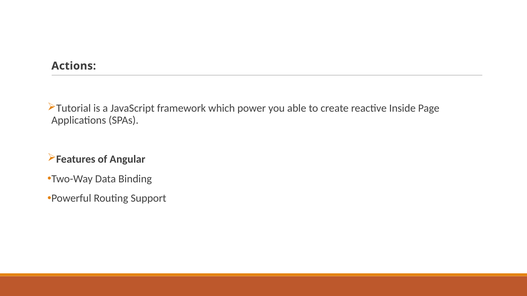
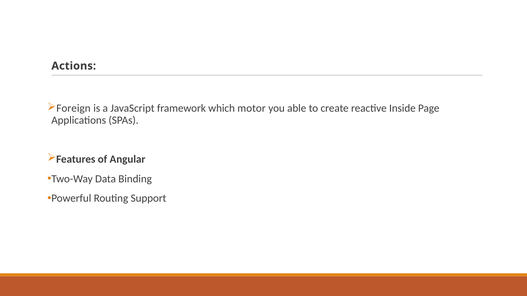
Tutorial: Tutorial -> Foreign (73, 109)
power: power -> motor (252, 109)
